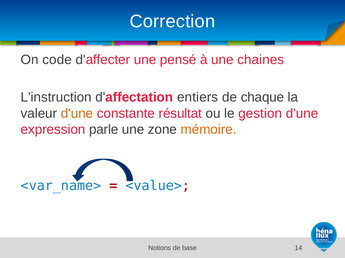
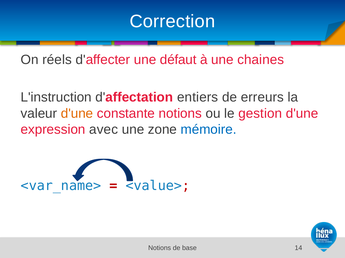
code: code -> réels (57, 60)
pensé: pensé -> défaut (178, 60)
chaque: chaque -> erreurs (262, 98)
constante résultat: résultat -> notions (180, 114)
parle: parle -> avec (104, 130)
mémoire colour: orange -> blue (209, 130)
